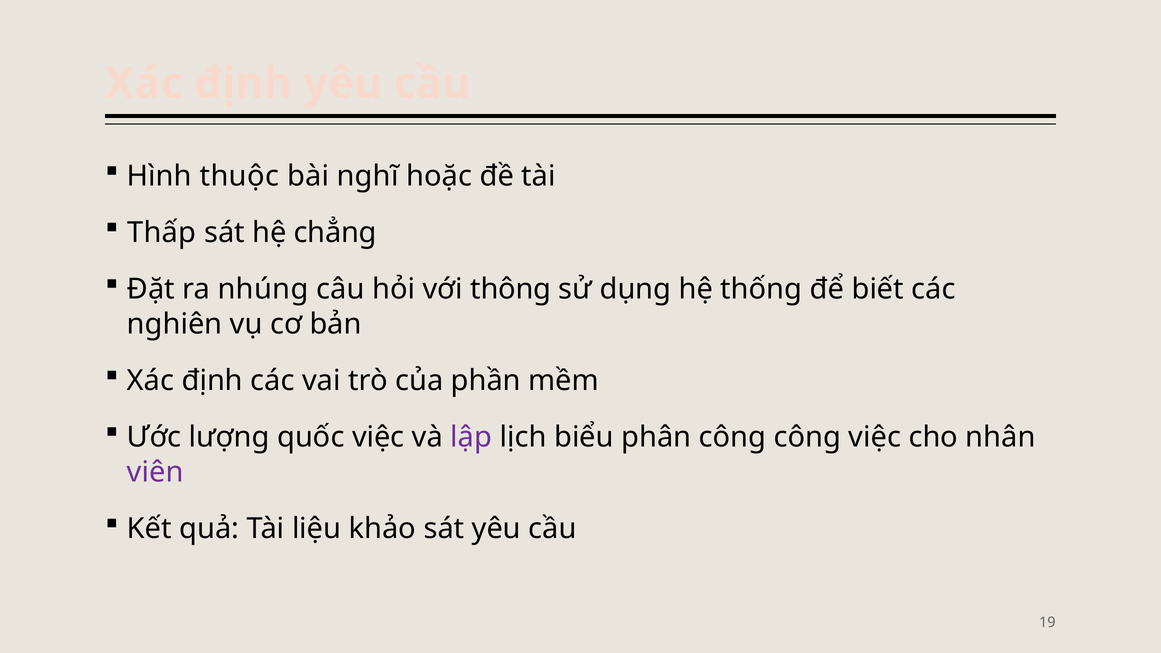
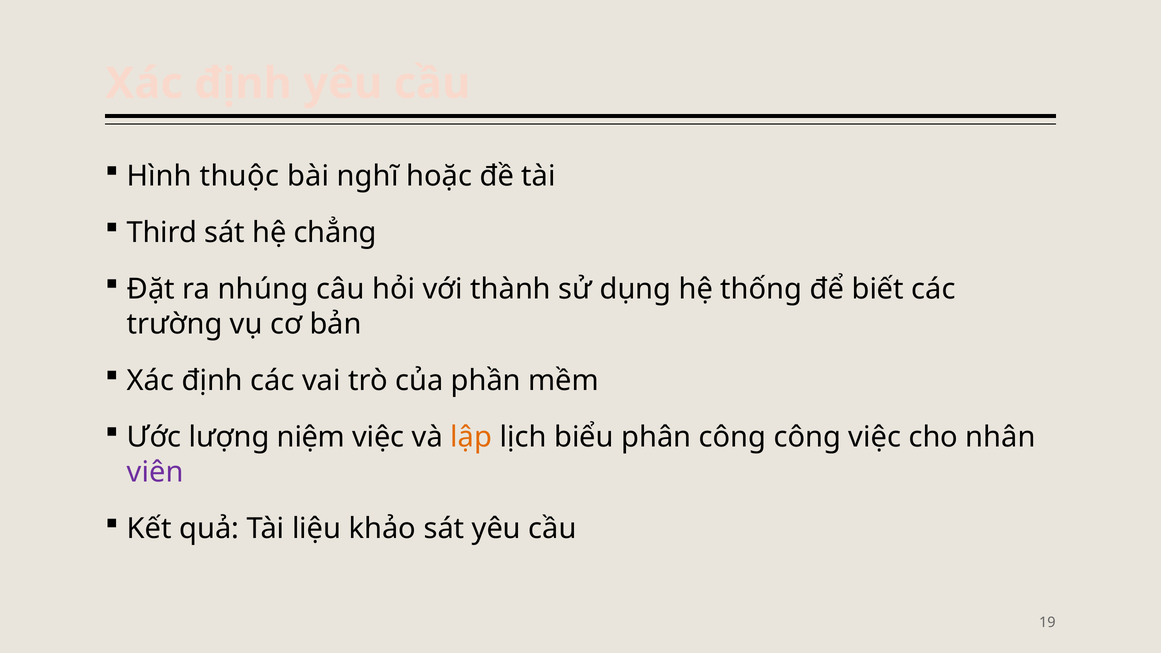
Thấp: Thấp -> Third (162, 233)
thông: thông -> thành (511, 289)
nghiên: nghiên -> trường (175, 324)
quốc: quốc -> niệm (311, 437)
lập colour: purple -> orange (471, 437)
